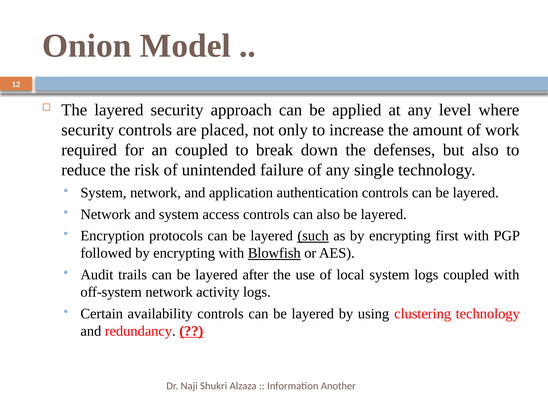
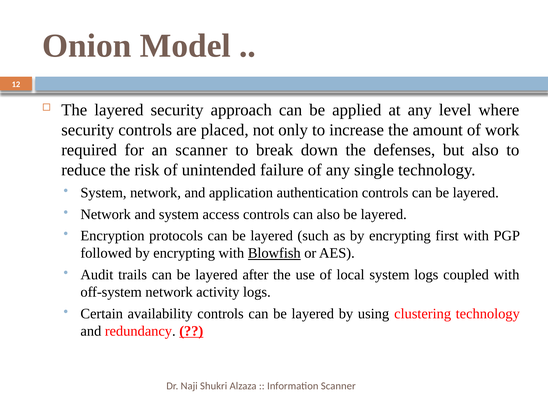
an coupled: coupled -> scanner (201, 150)
such underline: present -> none (313, 236)
Information Another: Another -> Scanner (338, 386)
